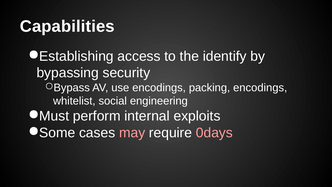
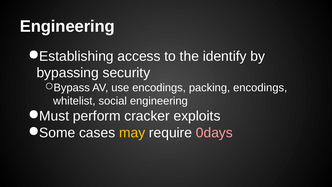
Capabilities: Capabilities -> Engineering (67, 26)
internal: internal -> cracker (147, 116)
may colour: pink -> yellow (132, 133)
